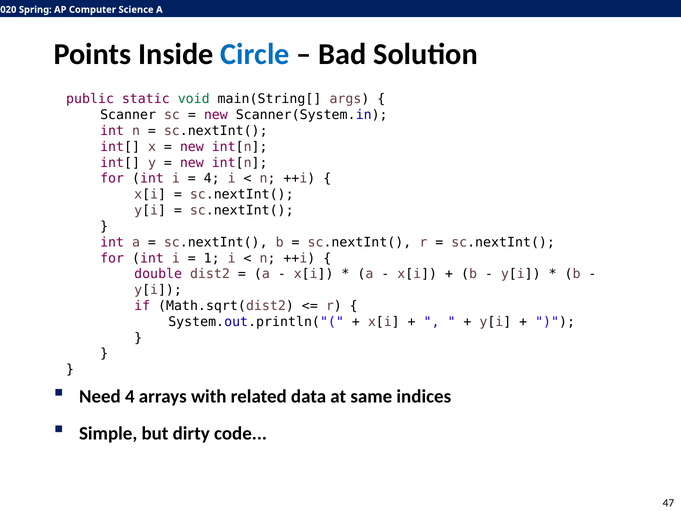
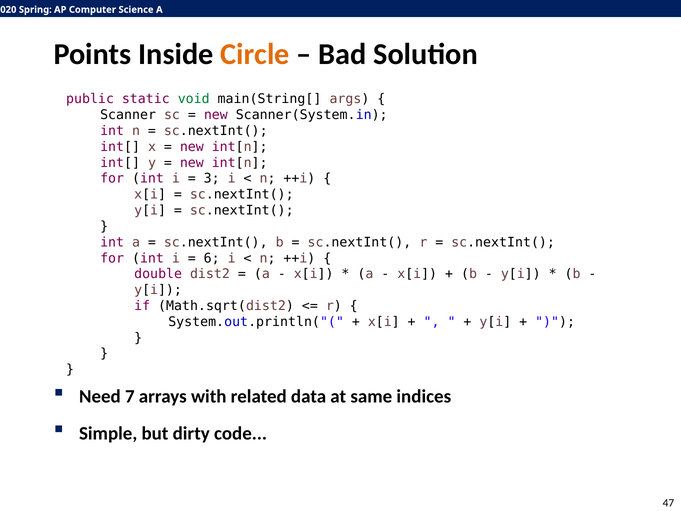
Circle colour: blue -> orange (255, 54)
4: 4 -> 3 (212, 179)
1: 1 -> 6 (212, 258)
Need 4: 4 -> 7 (130, 397)
